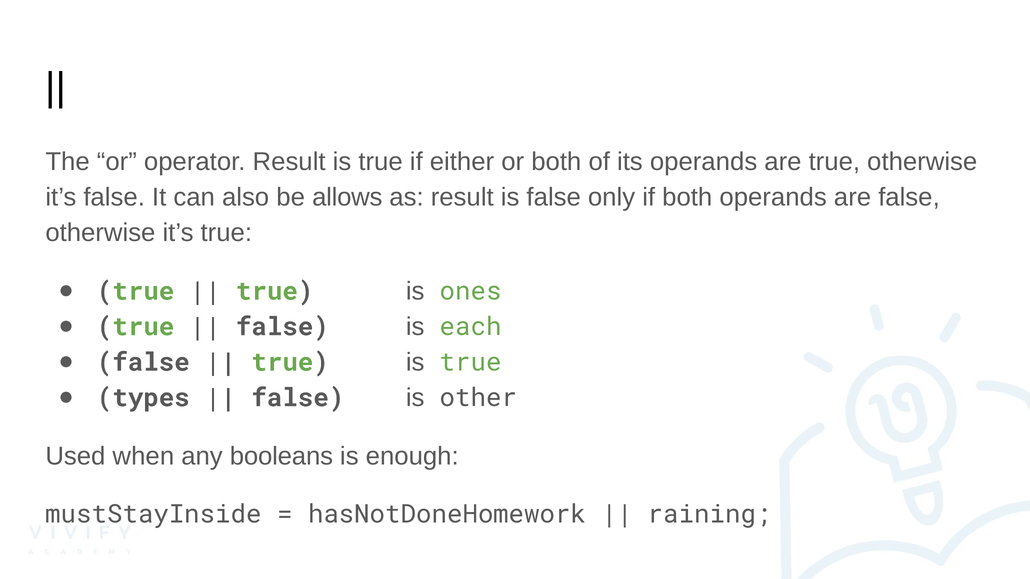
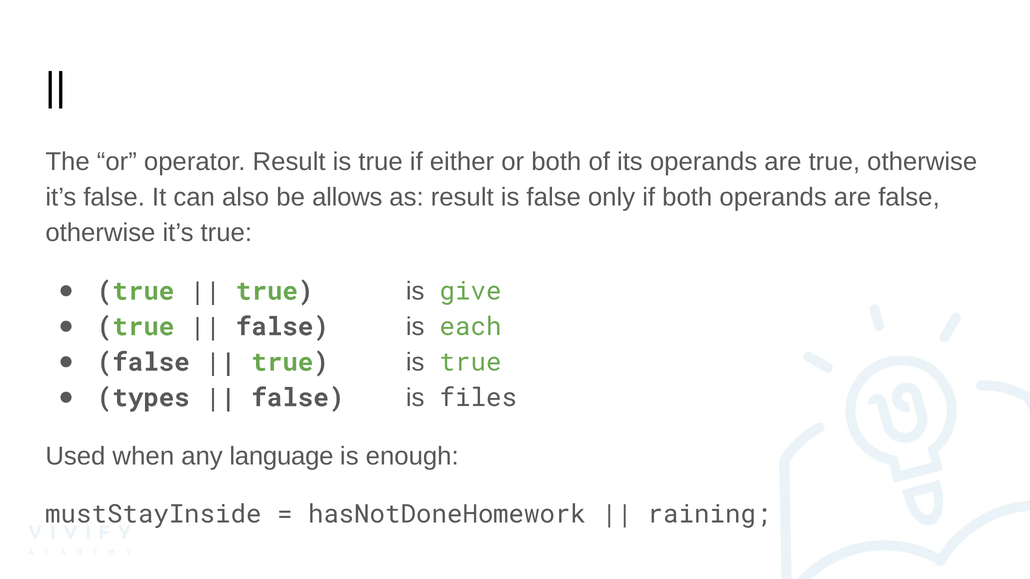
ones: ones -> give (471, 291)
other: other -> files (479, 398)
booleans: booleans -> language (281, 456)
